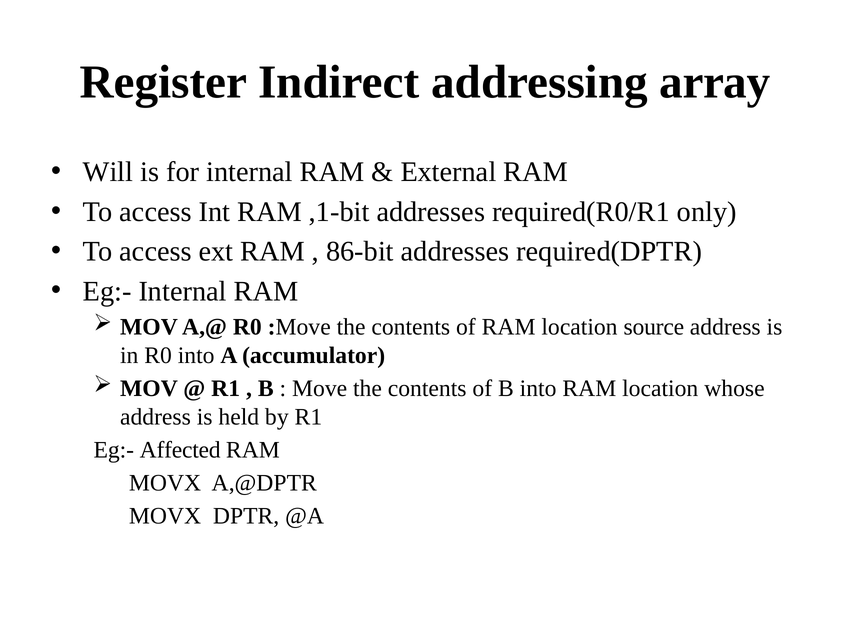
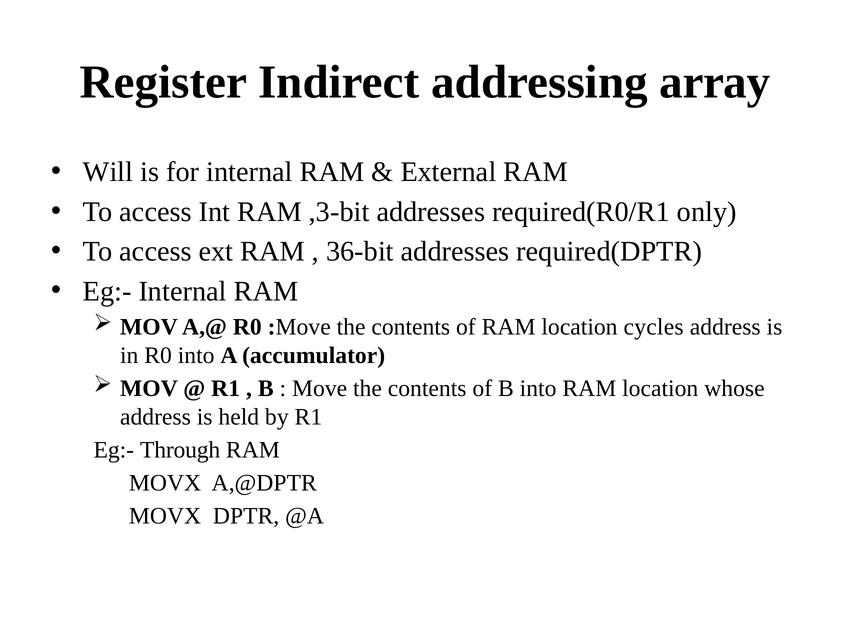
,1-bit: ,1-bit -> ,3-bit (339, 212)
86-bit: 86-bit -> 36-bit (360, 251)
source: source -> cycles (654, 327)
Affected: Affected -> Through (180, 449)
